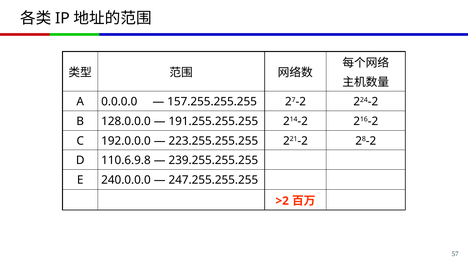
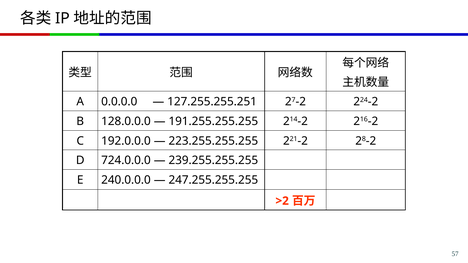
157.255.255.255: 157.255.255.255 -> 127.255.255.251 (212, 102)
110.6.9.8: 110.6.9.8 -> 724.0.0.0 (126, 161)
